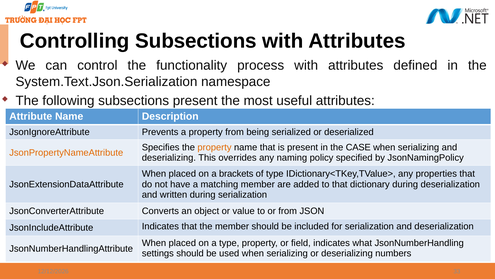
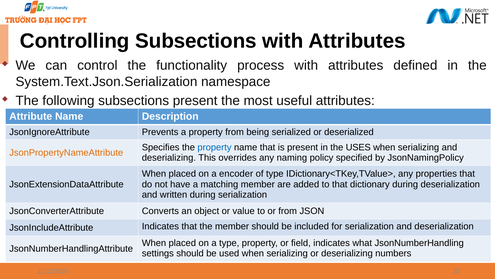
property colour: orange -> blue (214, 147)
CASE: CASE -> USES (358, 147)
brackets: brackets -> encoder (236, 174)
